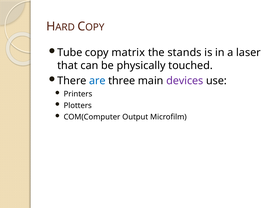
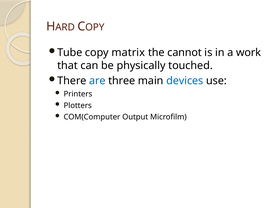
stands: stands -> cannot (185, 52)
laser: laser -> work (249, 52)
devices colour: purple -> blue (185, 81)
